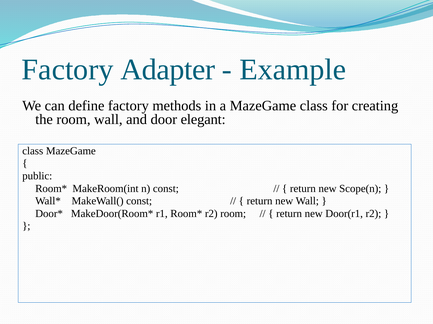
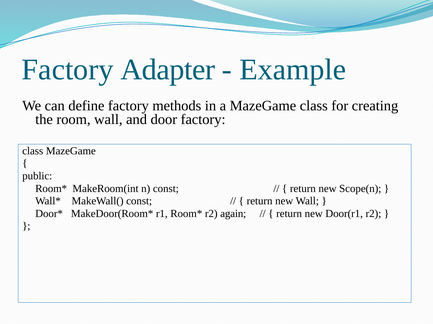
door elegant: elegant -> factory (203, 120)
r2 room: room -> again (233, 214)
